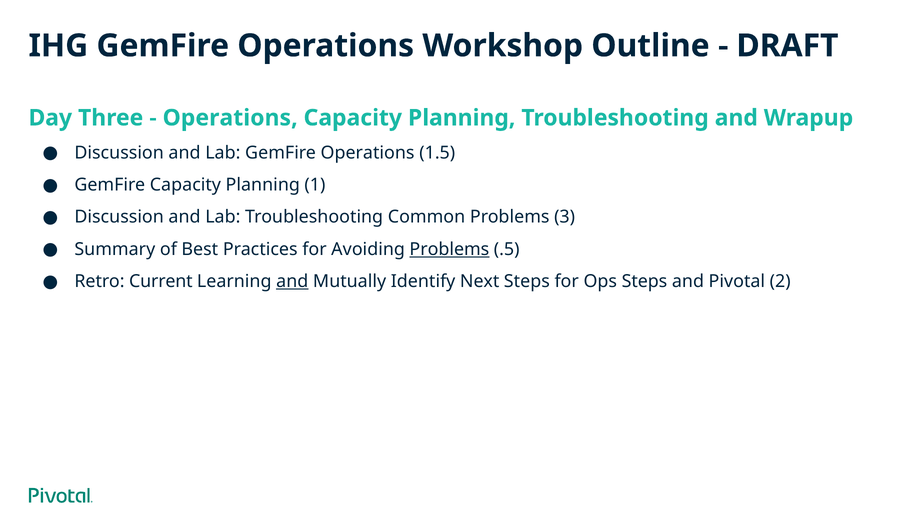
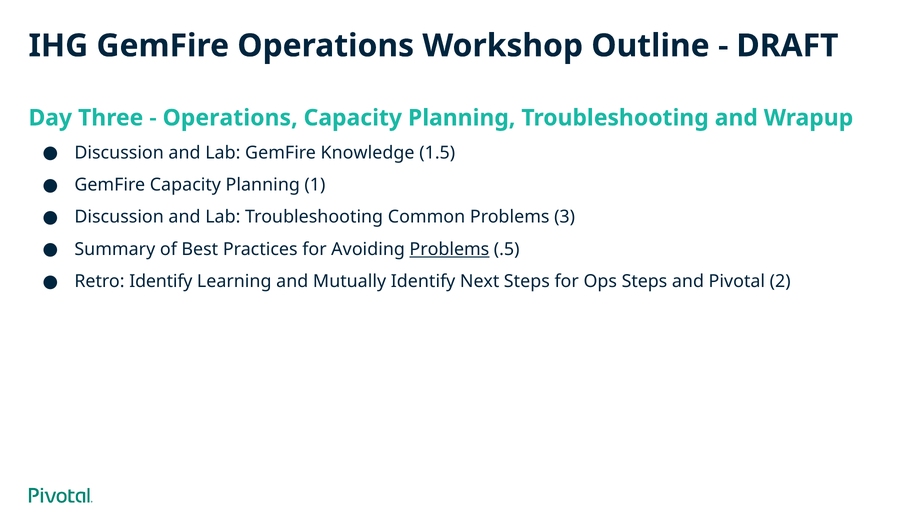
Lab GemFire Operations: Operations -> Knowledge (368, 153)
Retro Current: Current -> Identify (161, 281)
and underline: present -> none (292, 281)
